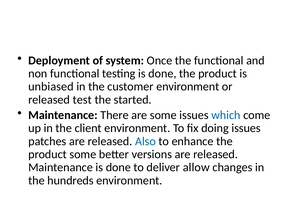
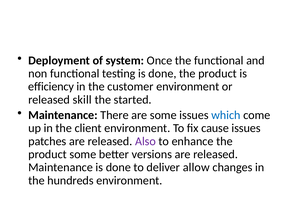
unbiased: unbiased -> efficiency (51, 86)
test: test -> skill (82, 99)
doing: doing -> cause (215, 128)
Also colour: blue -> purple (145, 141)
